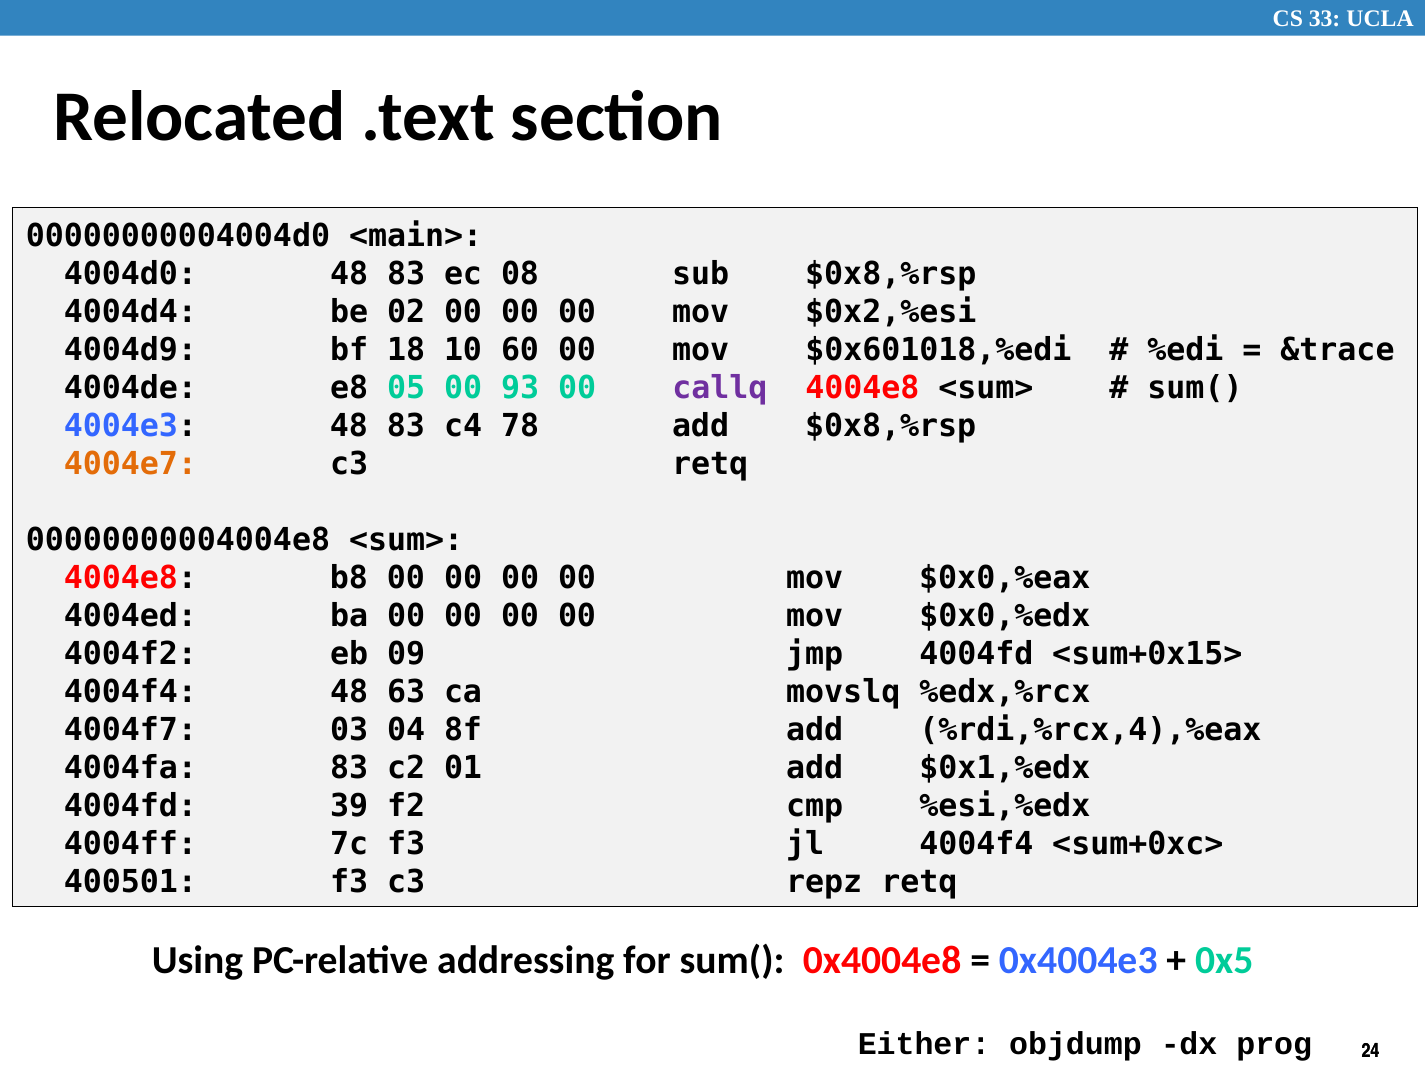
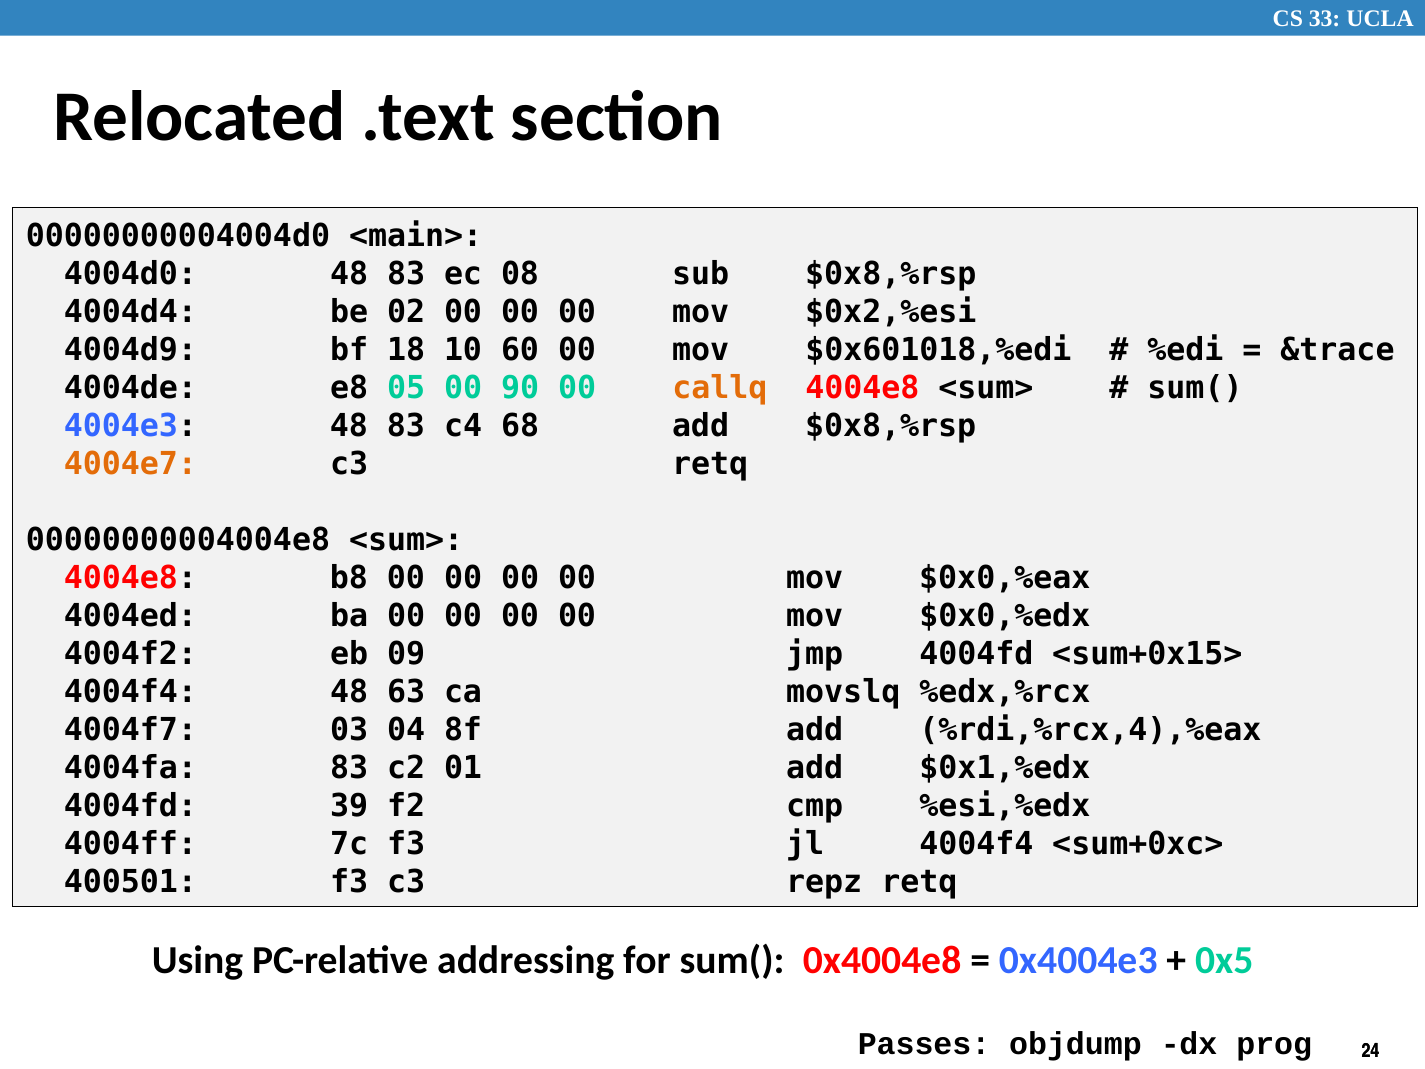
93: 93 -> 90 (520, 388)
callq colour: purple -> orange (720, 388)
78: 78 -> 68 (520, 426)
Either: Either -> Passes (924, 1044)
